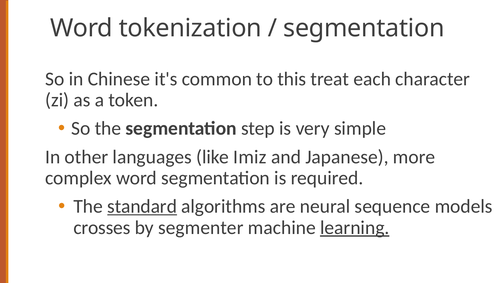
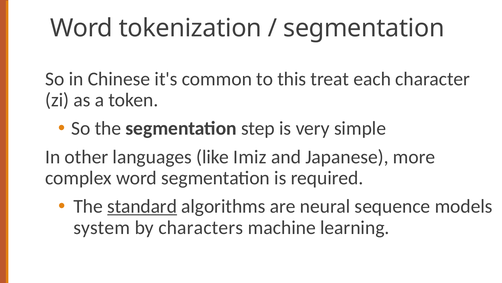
crosses: crosses -> system (102, 227)
segmenter: segmenter -> characters (201, 227)
learning underline: present -> none (355, 227)
